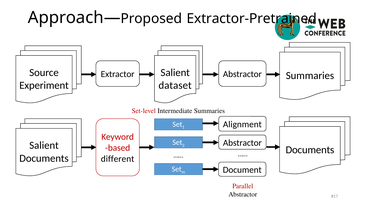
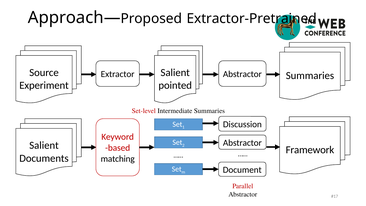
dataset: dataset -> pointed (175, 85)
Alignment: Alignment -> Discussion (242, 124)
Documents: Documents -> Framework (310, 150)
different: different -> matching (118, 159)
